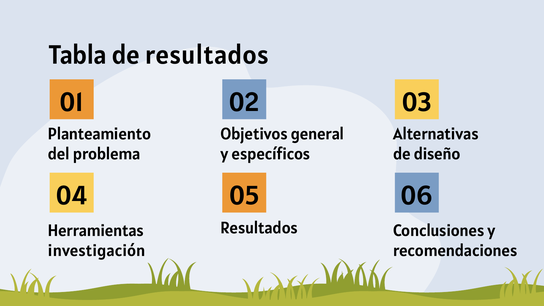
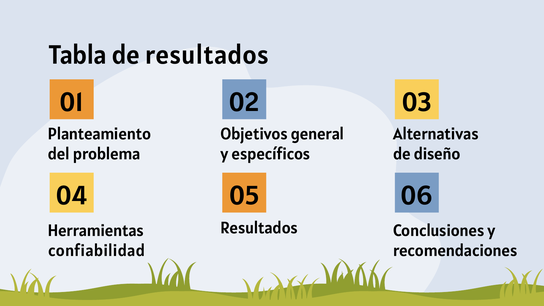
investigación: investigación -> confiabilidad (97, 251)
